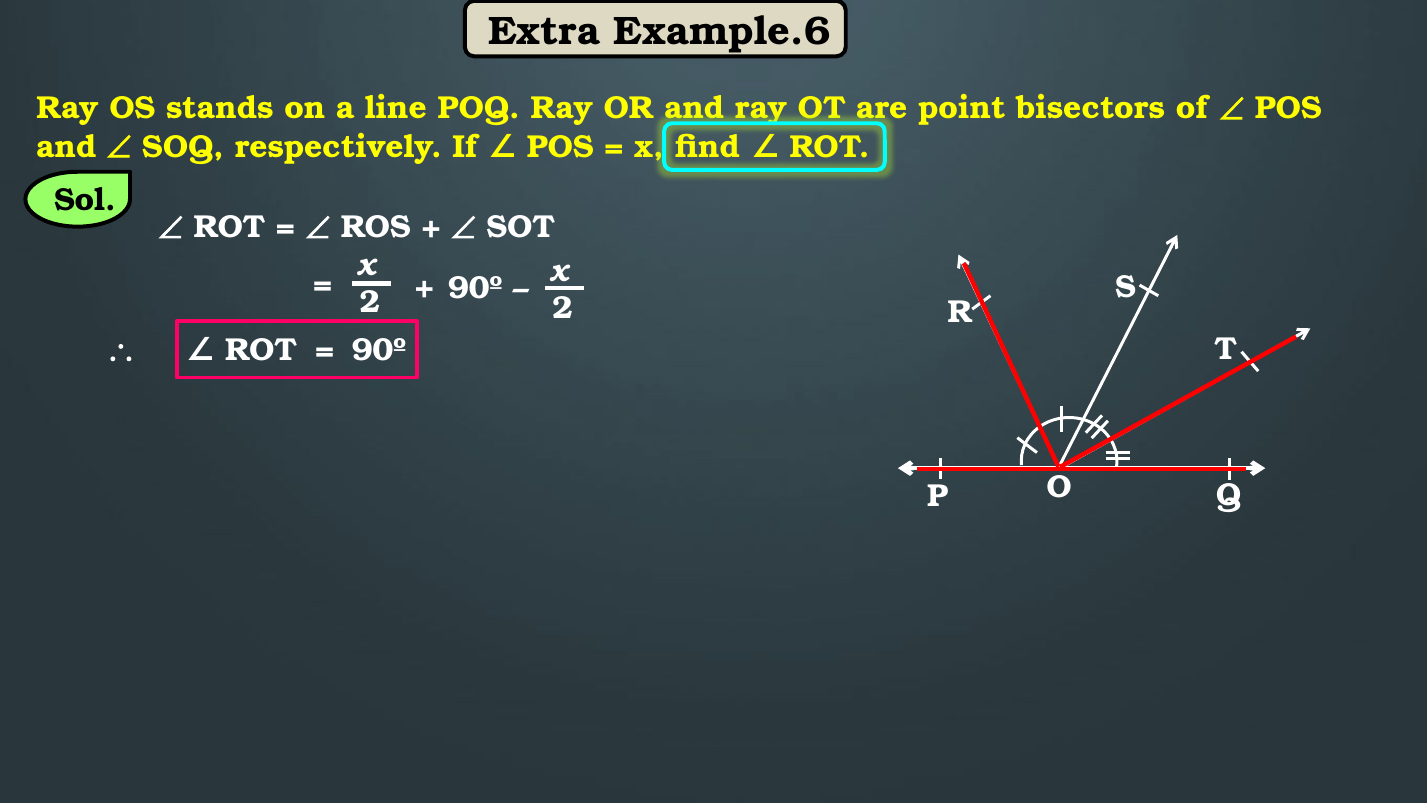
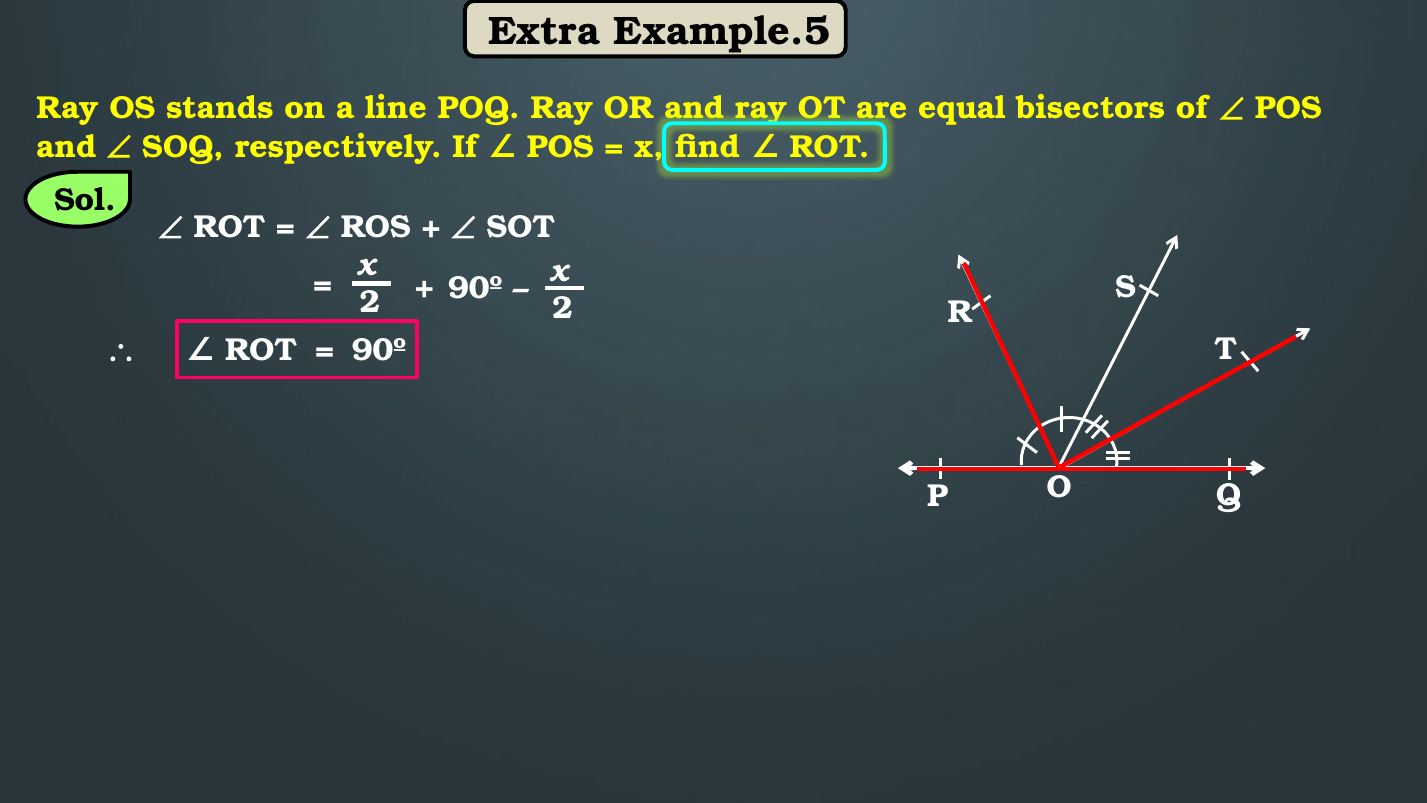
Example.6: Example.6 -> Example.5 (722, 31)
point: point -> equal (962, 108)
